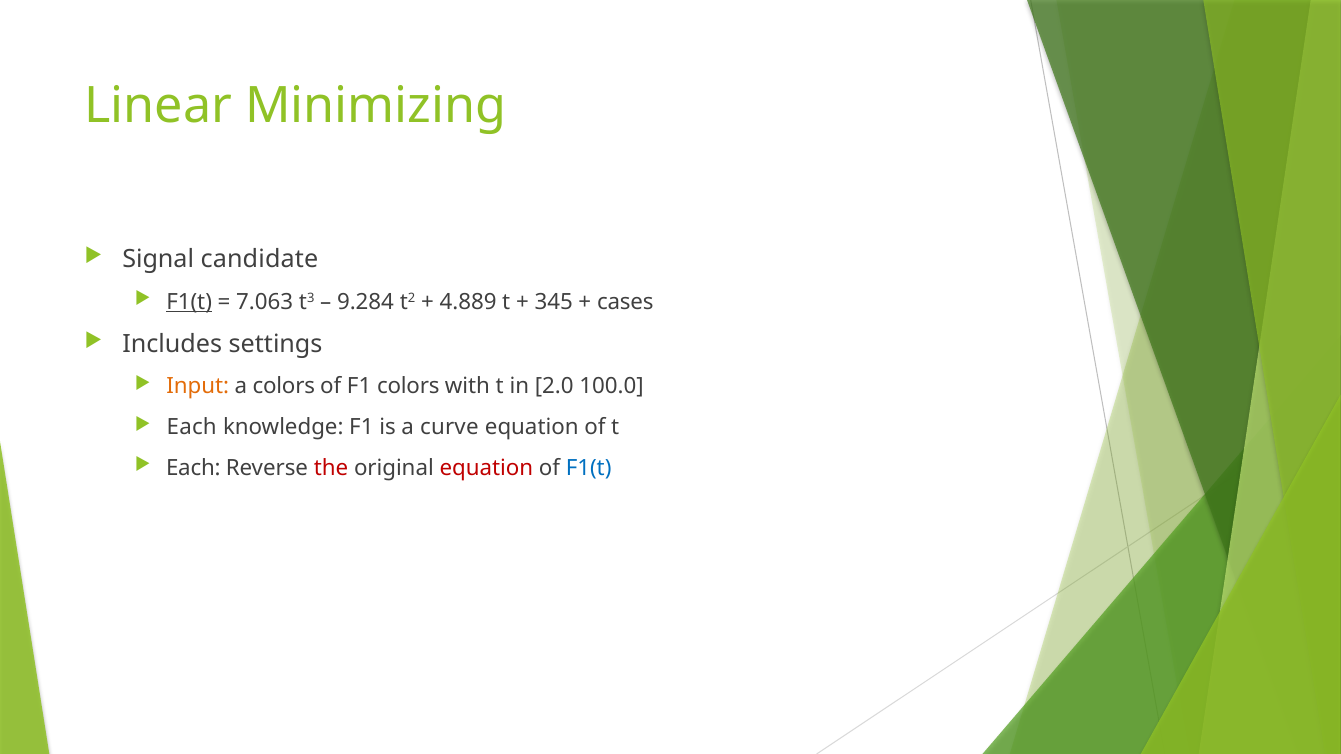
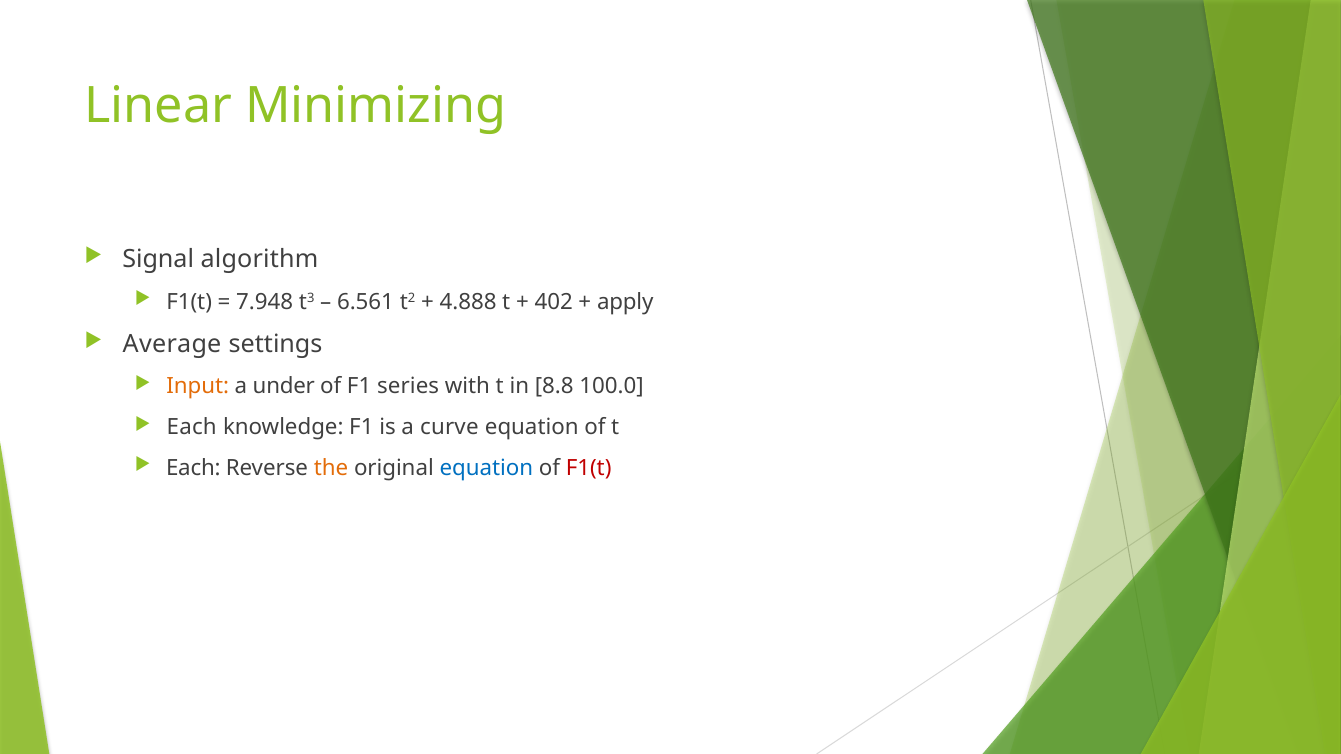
candidate: candidate -> algorithm (259, 260)
F1(t underline: present -> none (189, 302)
7.063: 7.063 -> 7.948 (265, 302)
9.284: 9.284 -> 6.561 (366, 302)
4.889: 4.889 -> 4.888 (468, 302)
345: 345 -> 402 (554, 302)
cases: cases -> apply (625, 302)
Includes: Includes -> Average (172, 344)
a colors: colors -> under (284, 387)
F1 colors: colors -> series (408, 387)
2.0: 2.0 -> 8.8 (554, 387)
the colour: red -> orange (331, 468)
equation colour: red -> blue (486, 468)
F1(t colour: blue -> red (589, 468)
